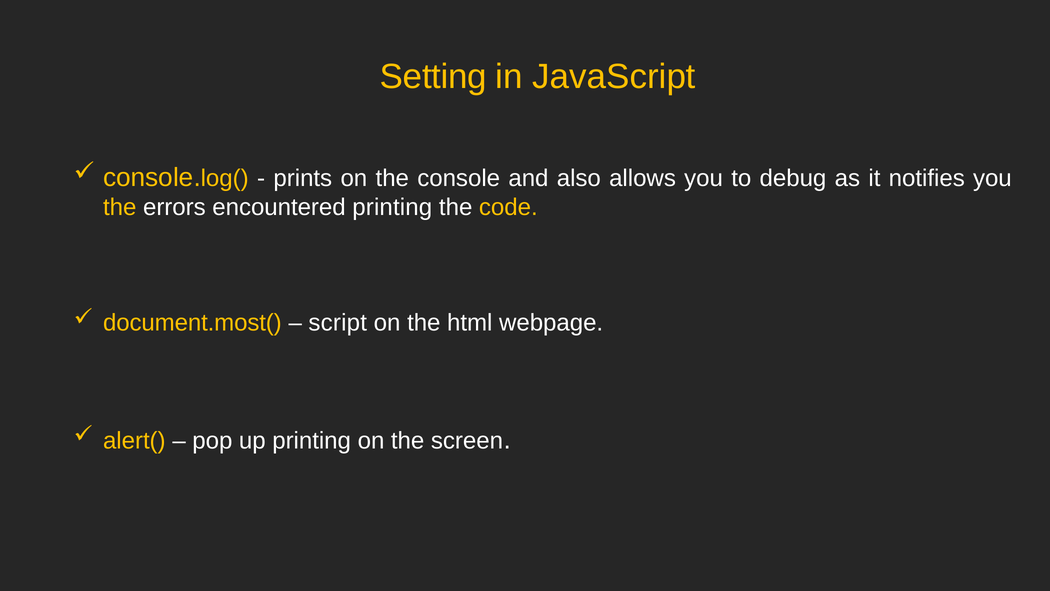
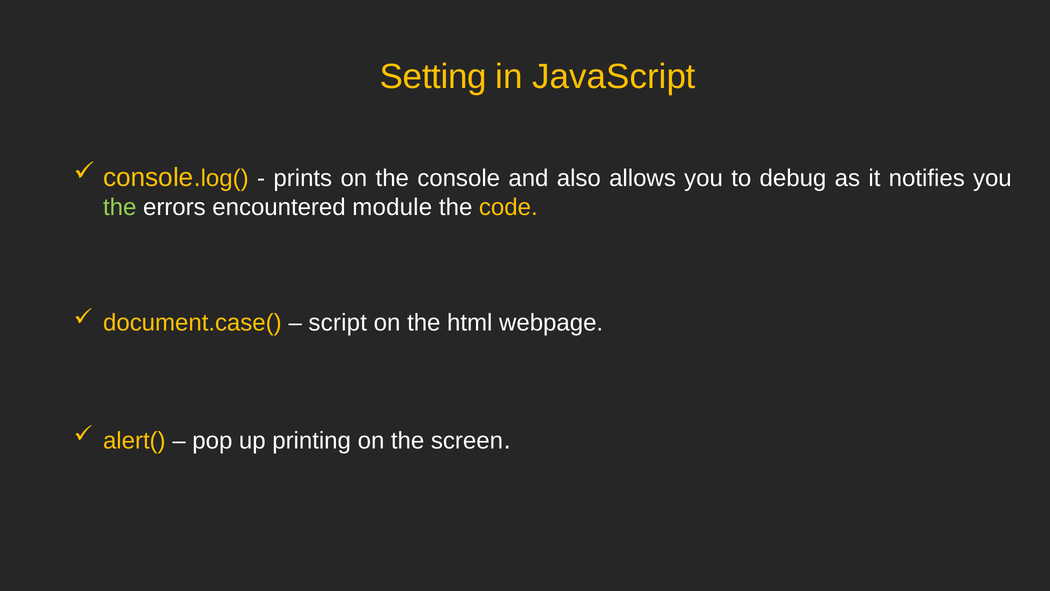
the colour: yellow -> light green (120, 207)
encountered printing: printing -> module (392, 207)
document.most(: document.most( -> document.case( (192, 323)
